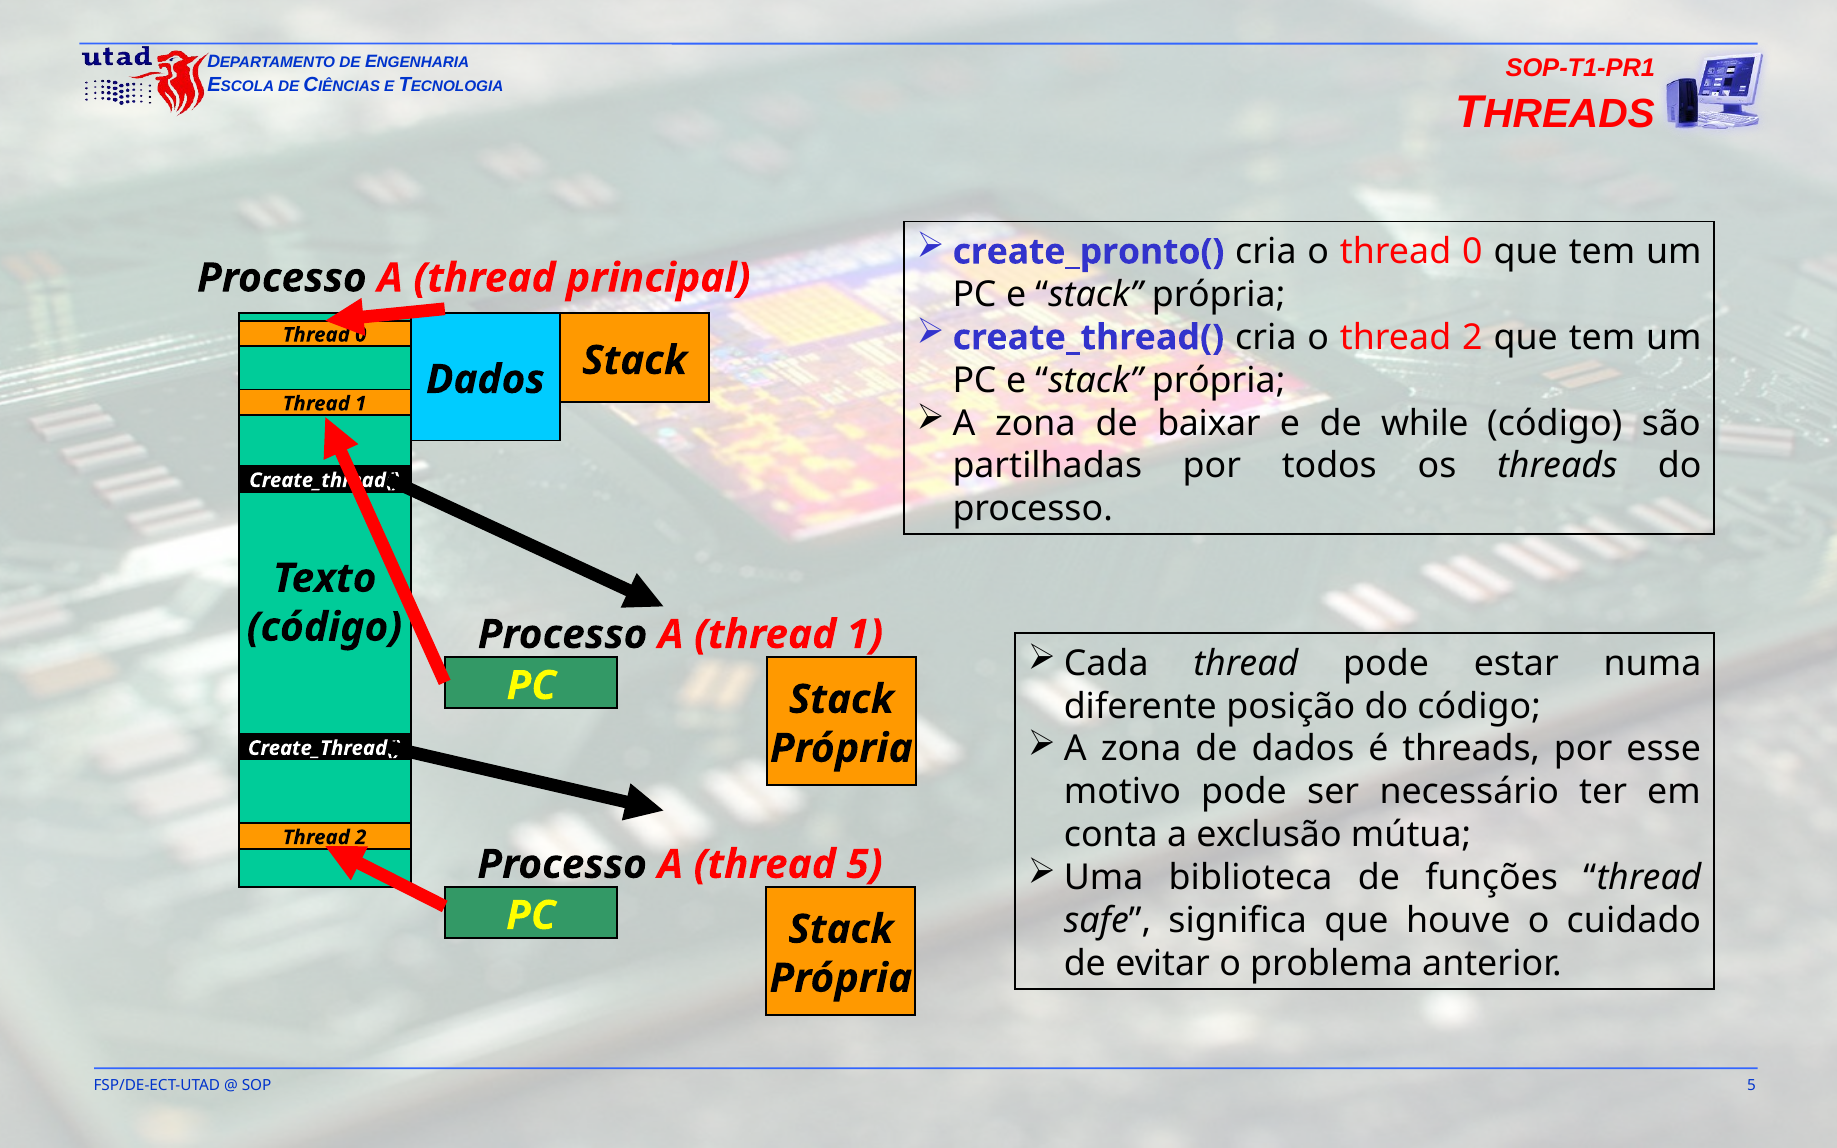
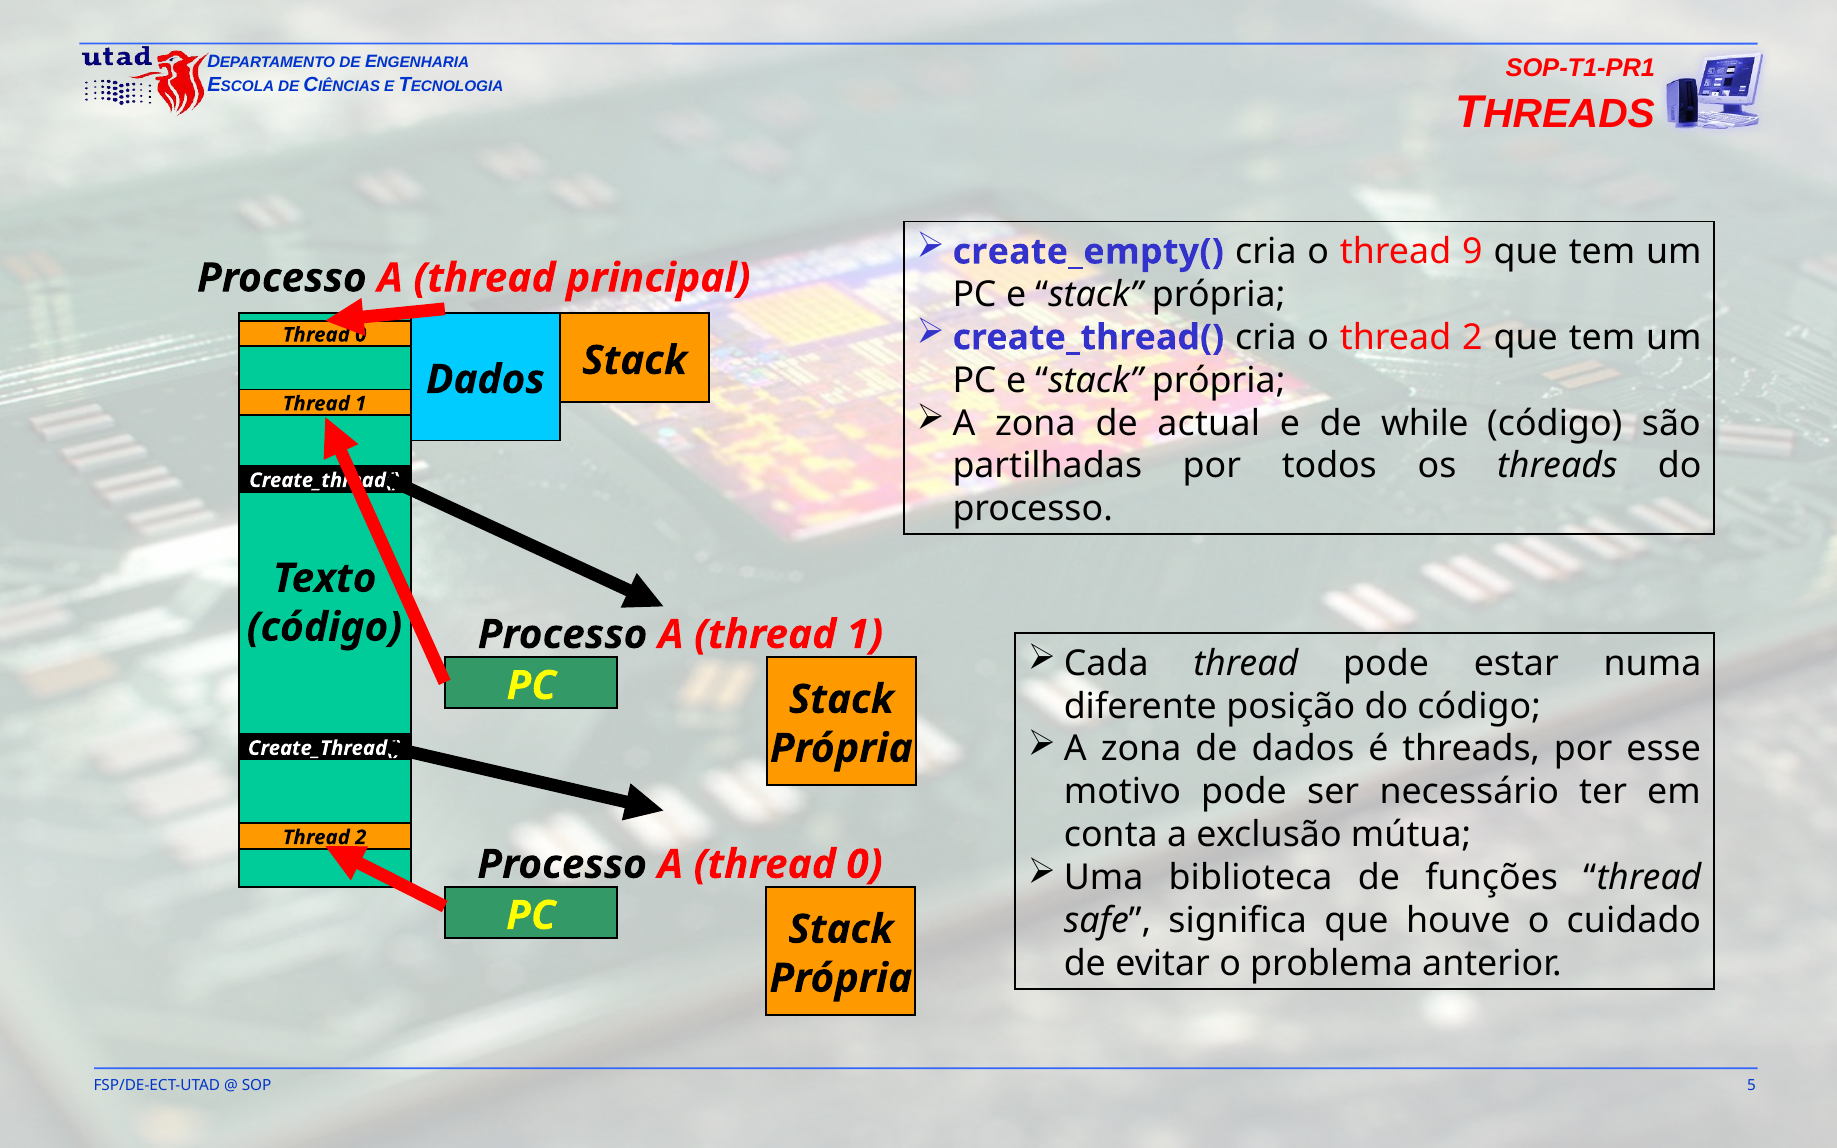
create_pronto(: create_pronto( -> create_empty( (1088, 252)
o thread 0: 0 -> 9 (1472, 252)
baixar: baixar -> actual (1209, 423)
A thread 5: 5 -> 0 (865, 865)
